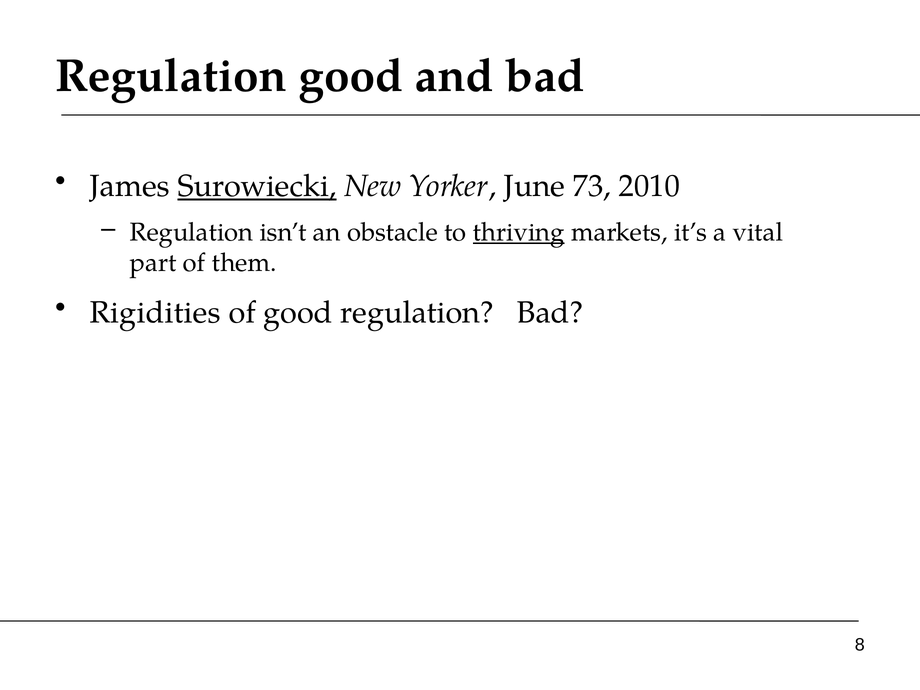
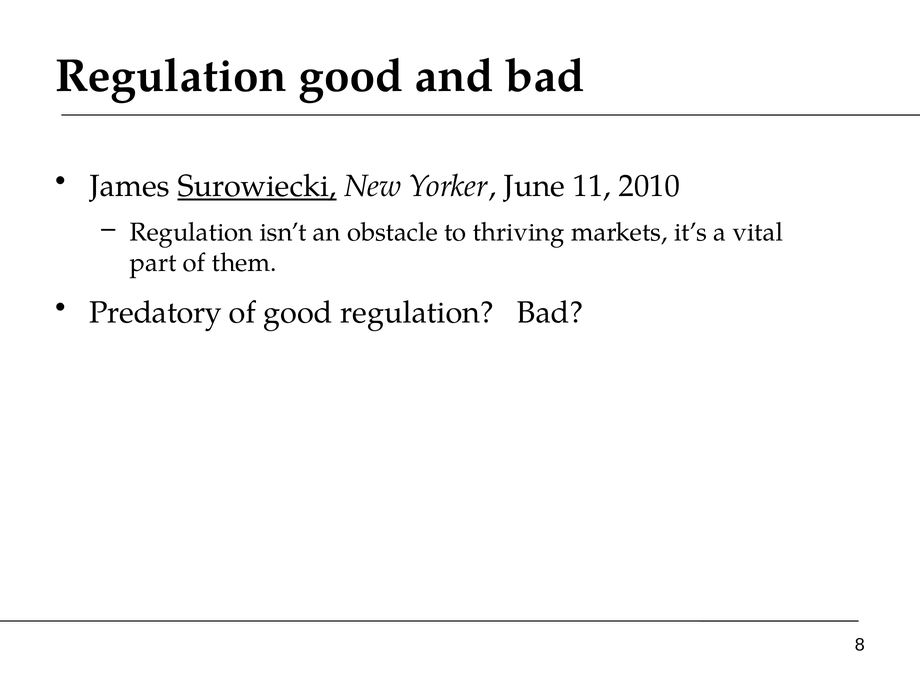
73: 73 -> 11 (592, 186)
thriving underline: present -> none (519, 232)
Rigidities: Rigidities -> Predatory (156, 312)
